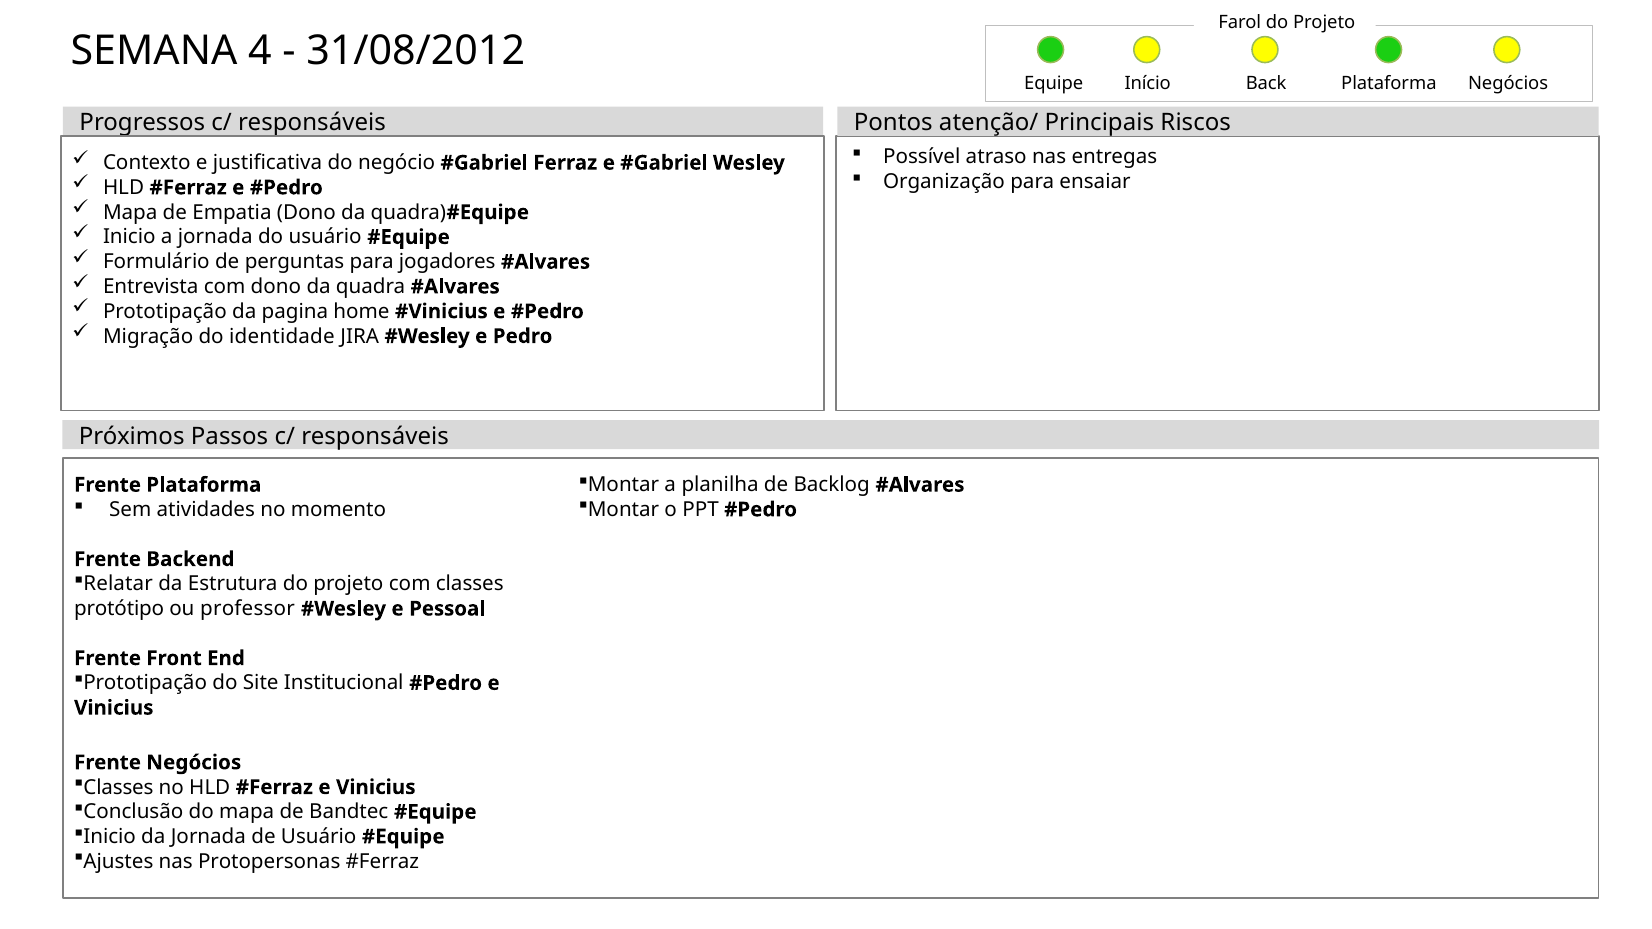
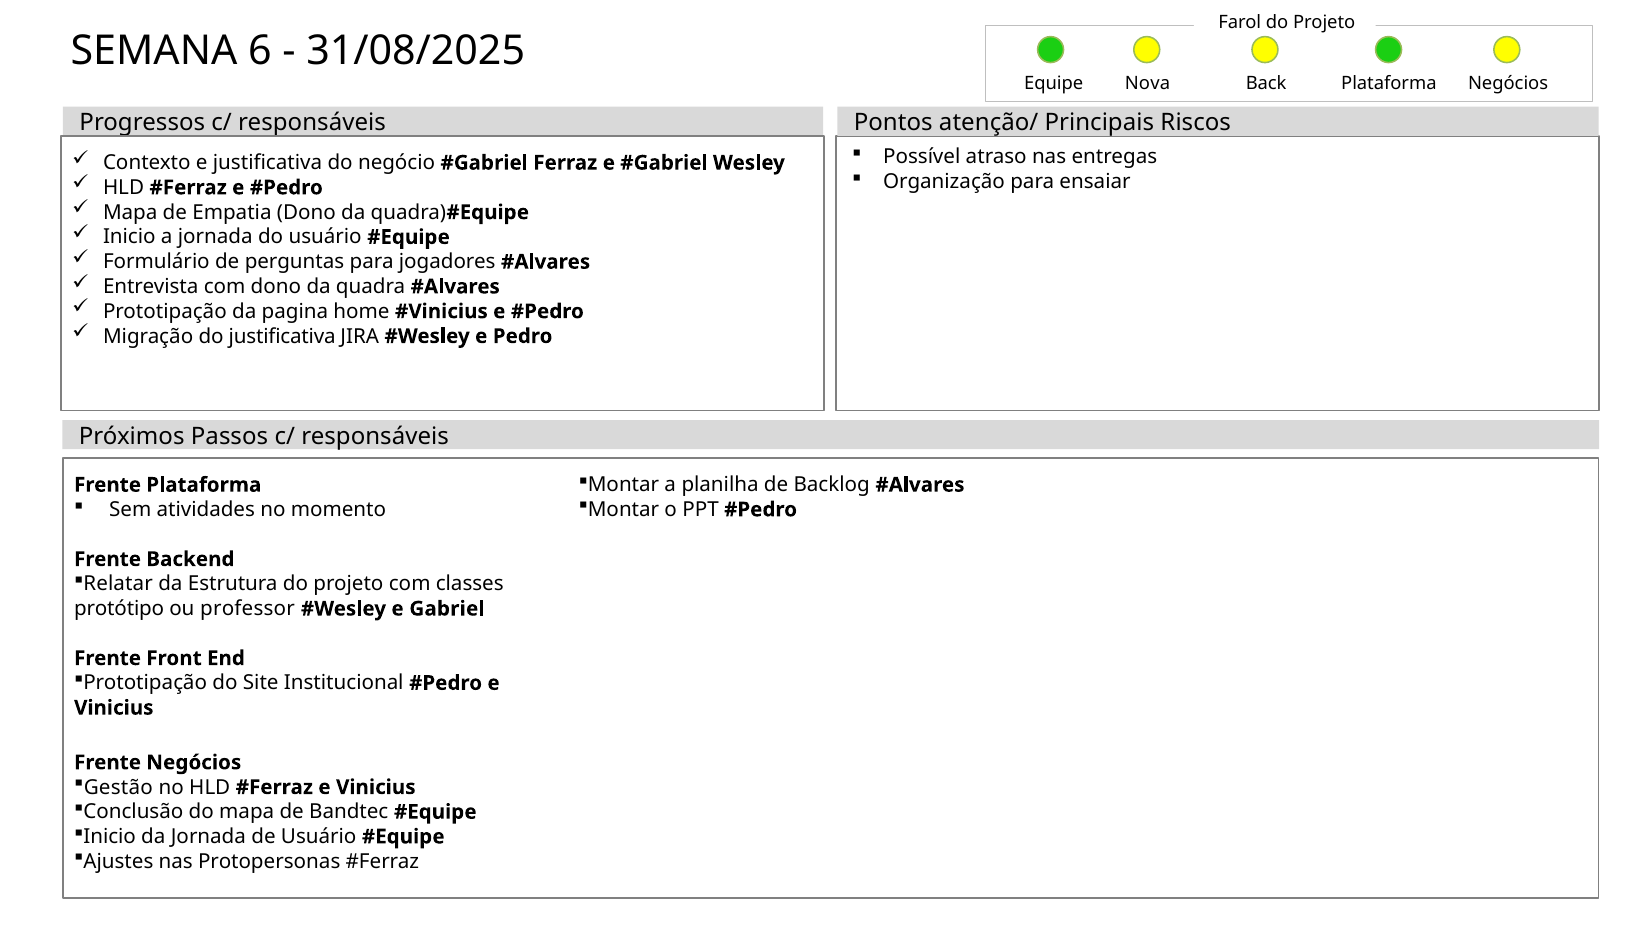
4: 4 -> 6 (260, 50)
31/08/2012: 31/08/2012 -> 31/08/2025 (416, 50)
Início: Início -> Nova (1147, 83)
do identidade: identidade -> justificativa (282, 336)
Pessoal: Pessoal -> Gabriel (447, 609)
Classes: Classes -> Gestão (118, 787)
